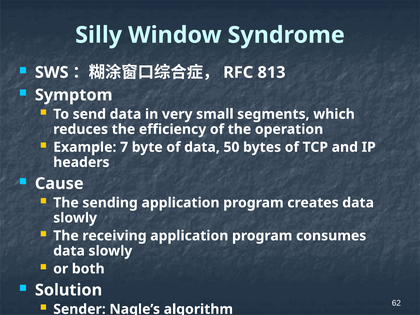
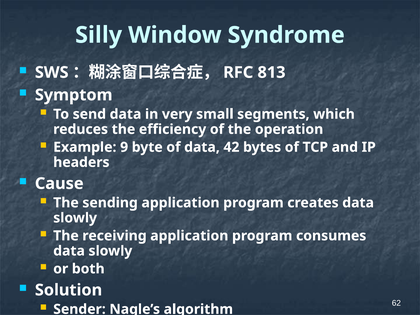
7: 7 -> 9 (124, 147)
50: 50 -> 42 (231, 147)
